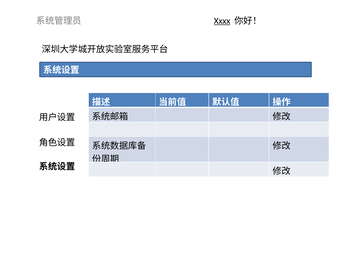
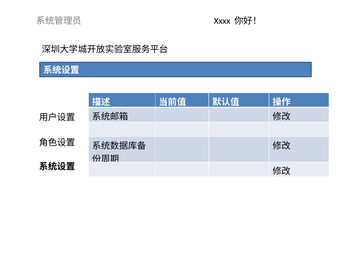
Xxxx underline: present -> none (222, 21)
